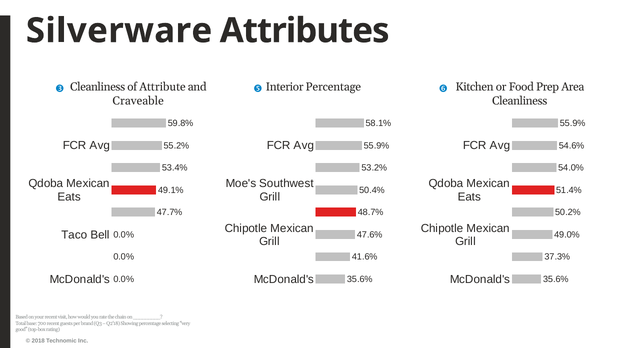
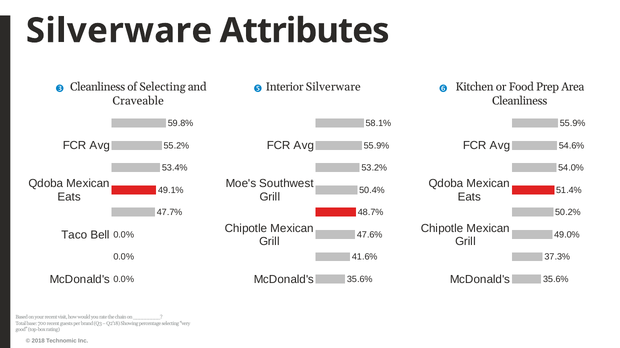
of Attribute: Attribute -> Selecting (162, 87)
Interior Percentage: Percentage -> Silverware (333, 87)
